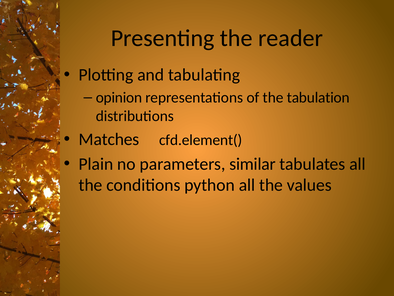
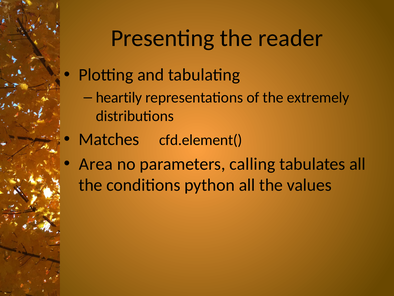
opinion: opinion -> heartily (119, 97)
tabulation: tabulation -> extremely (318, 97)
Plain: Plain -> Area (96, 164)
similar: similar -> calling (252, 164)
